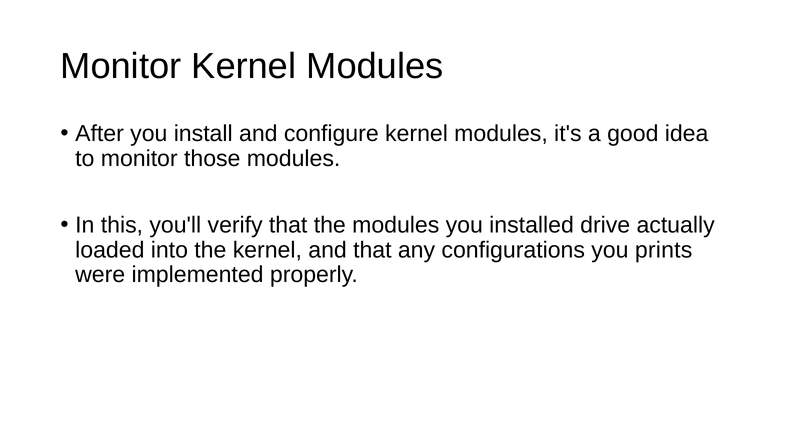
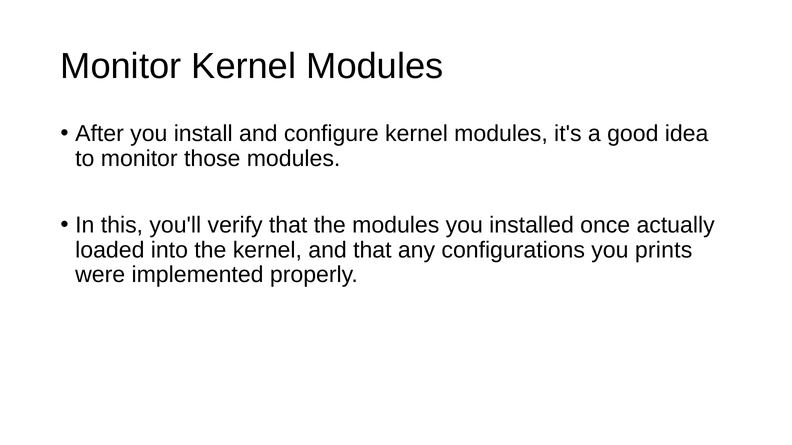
drive: drive -> once (605, 225)
